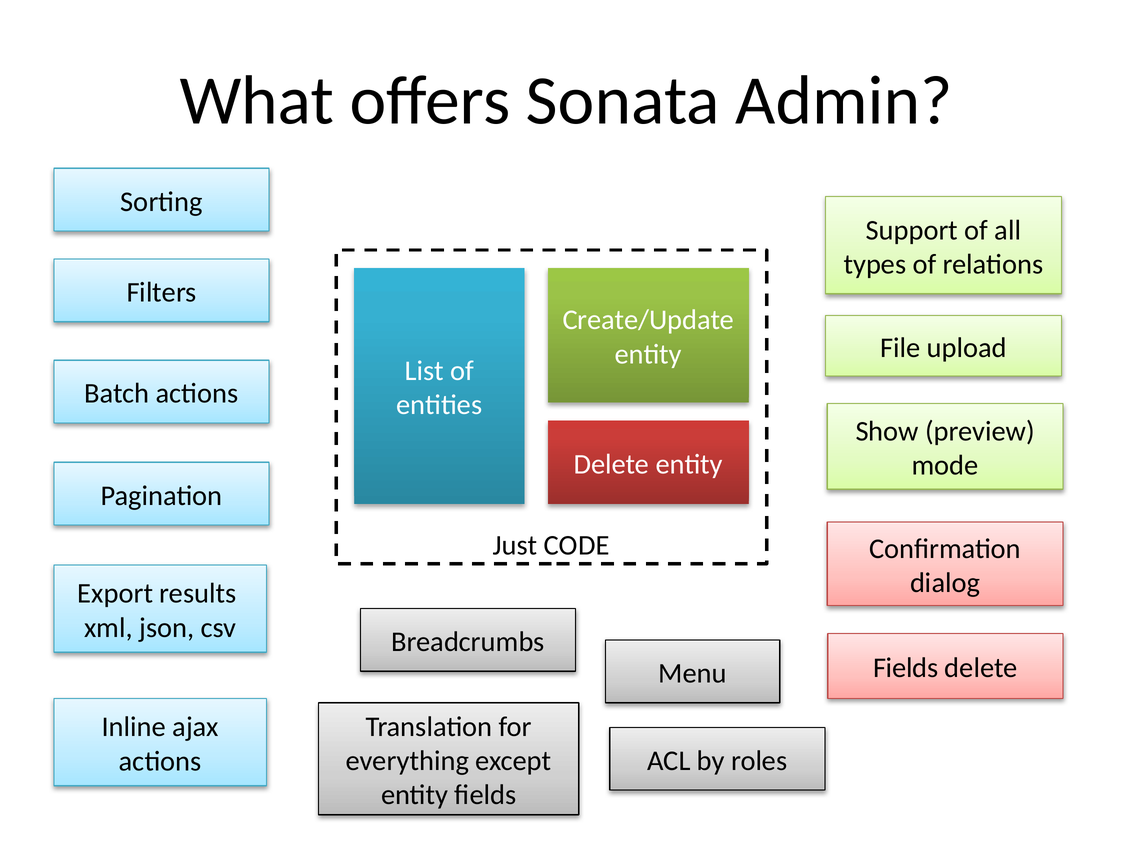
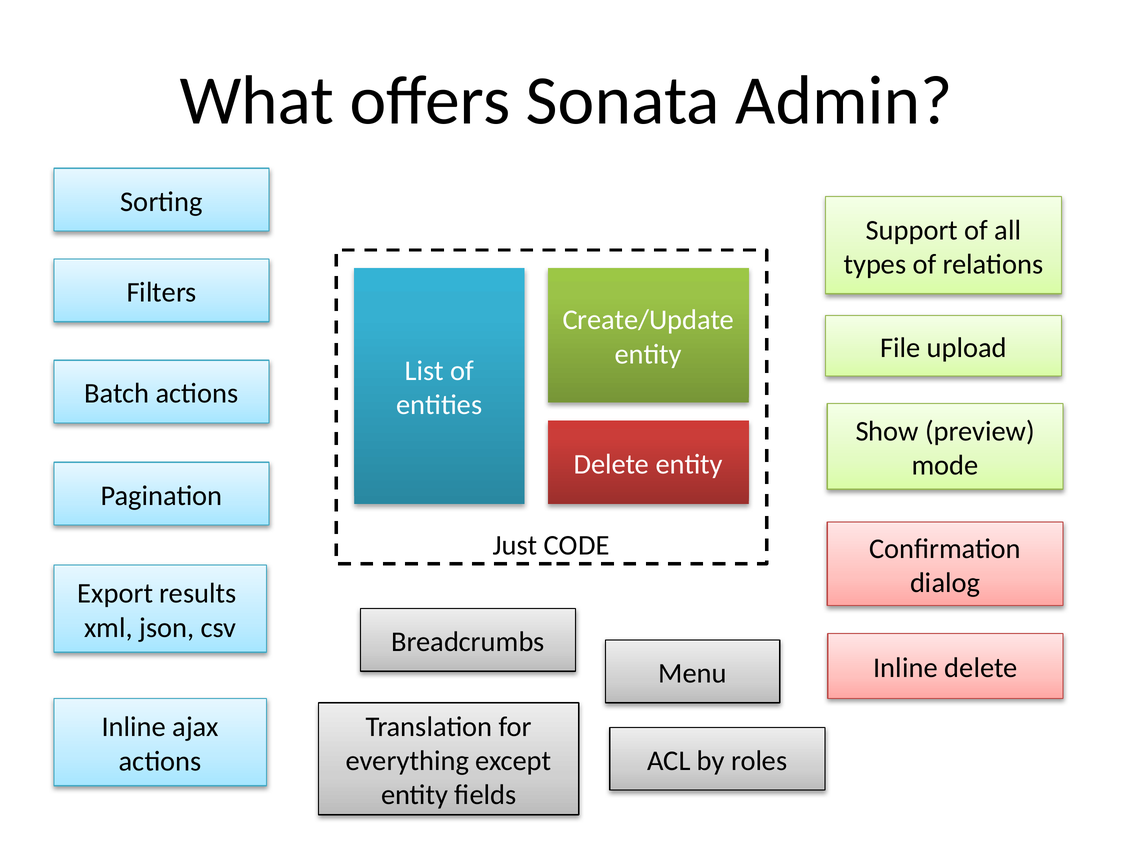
Fields: Fields -> Inline (905, 668)
